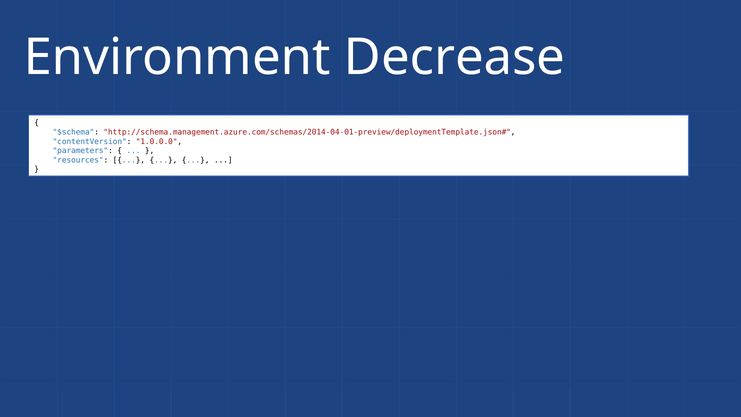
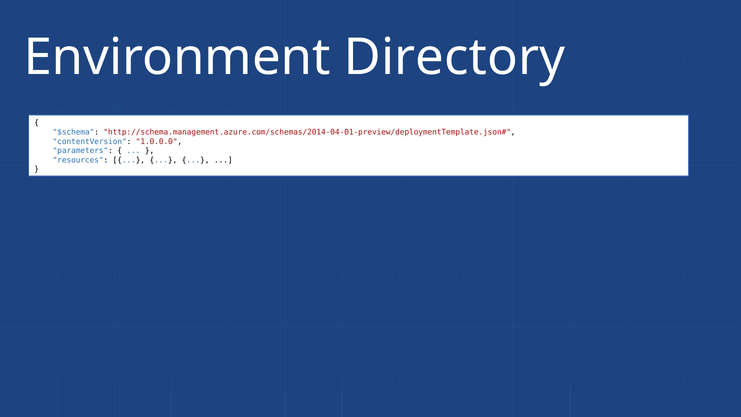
Decrease: Decrease -> Directory (454, 57)
